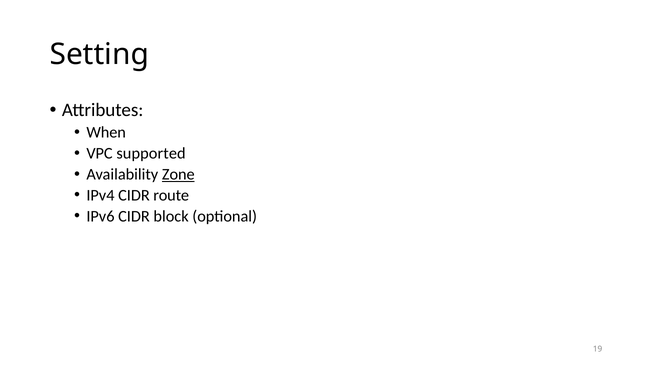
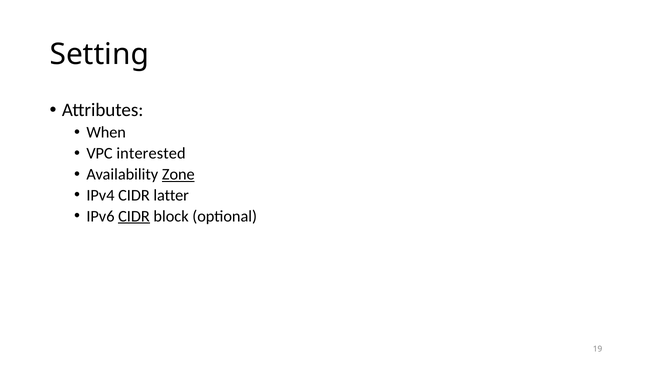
supported: supported -> interested (151, 154)
route: route -> latter (171, 196)
CIDR underline: none -> present (134, 217)
